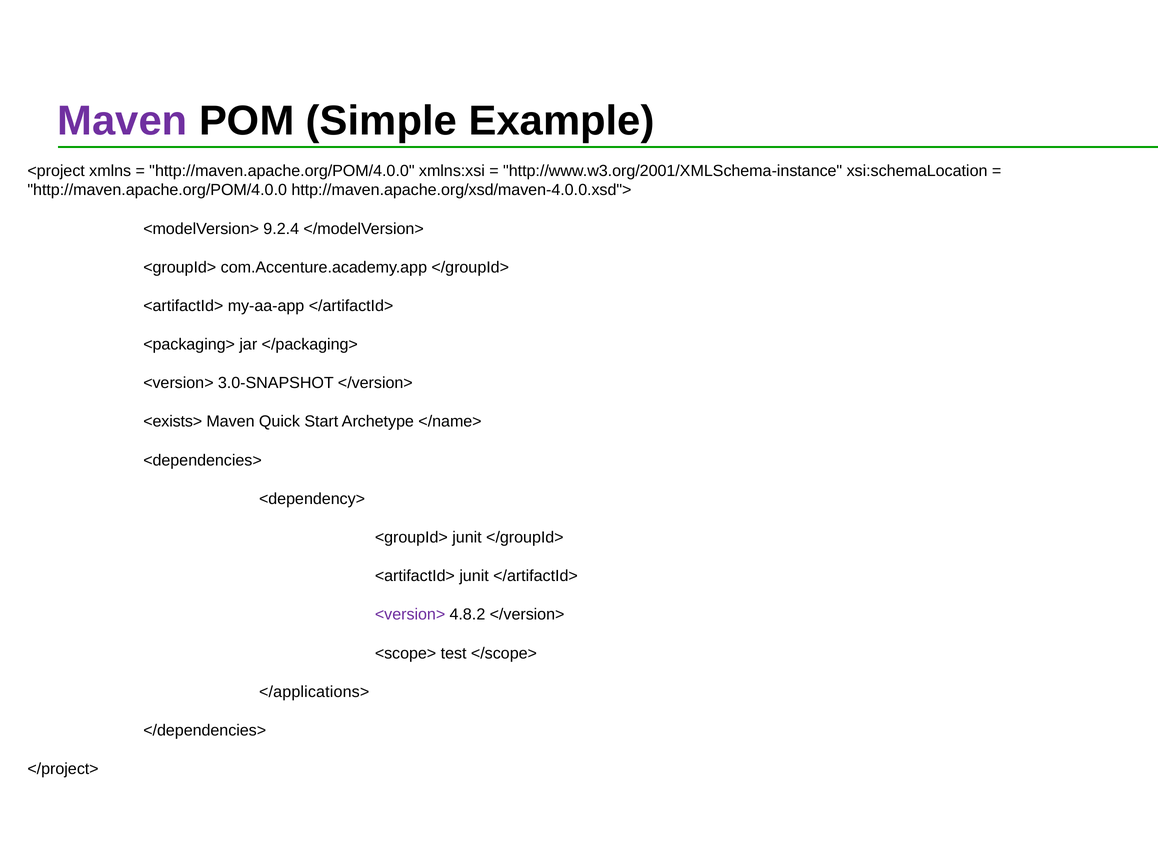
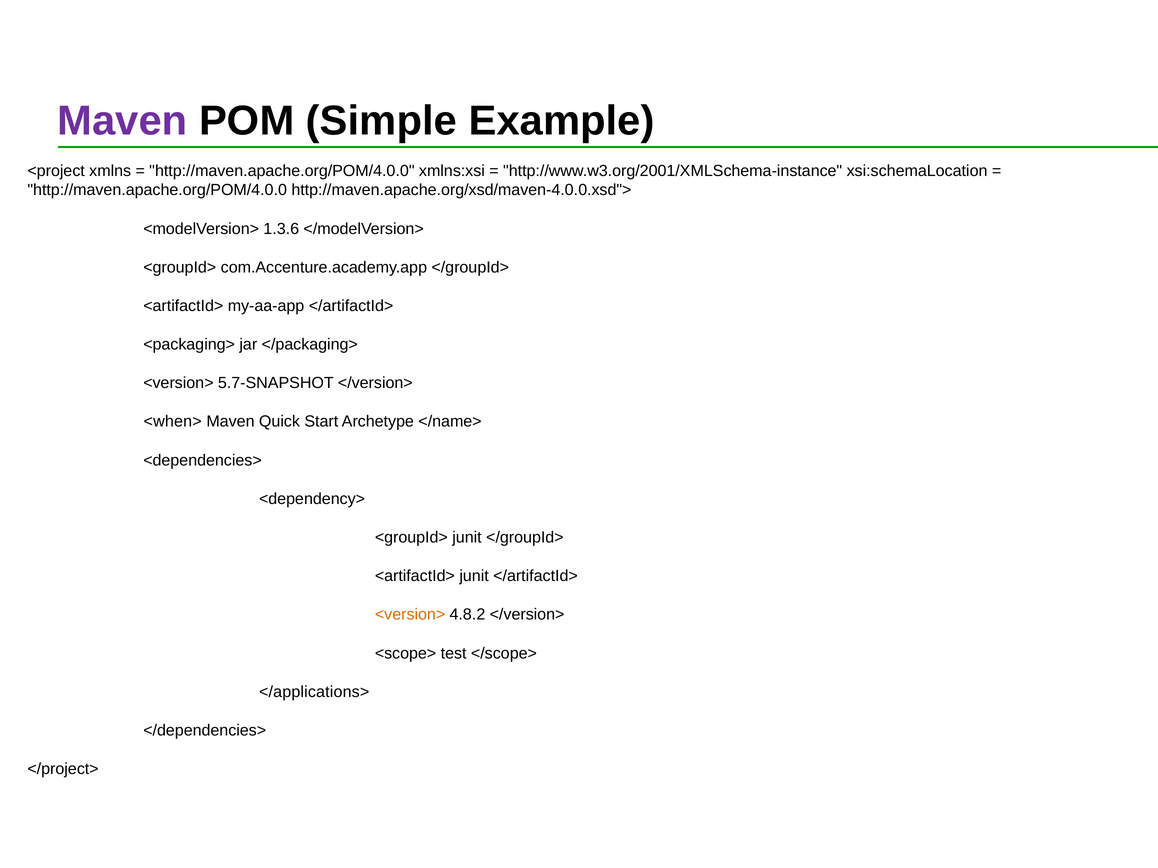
9.2.4: 9.2.4 -> 1.3.6 (281, 229)
3.0-SNAPSHOT: 3.0-SNAPSHOT -> 5.7-SNAPSHOT (276, 383)
<exists>: <exists> -> <when> (173, 422)
<version> colour: purple -> orange (410, 615)
